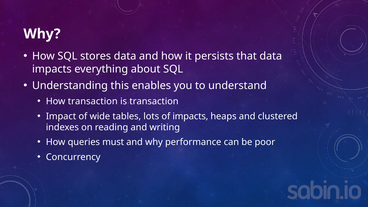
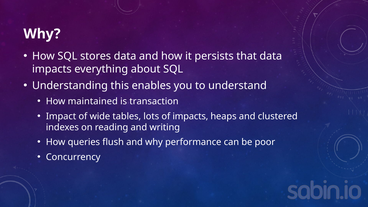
How transaction: transaction -> maintained (93, 101)
must: must -> flush (113, 142)
